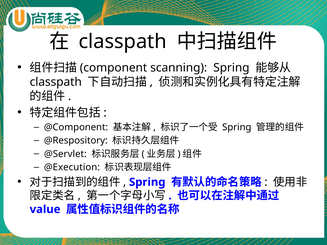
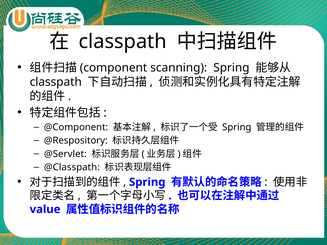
@Execution: @Execution -> @Classpath (72, 167)
